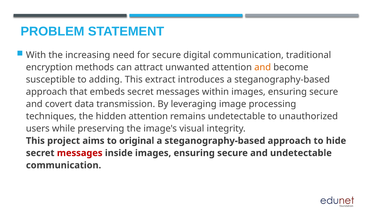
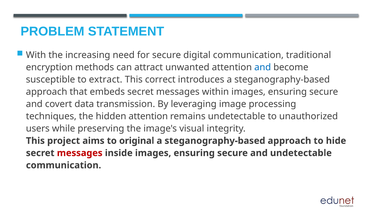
and colour: orange -> blue (263, 67)
adding: adding -> extract (106, 80)
extract: extract -> correct (160, 80)
